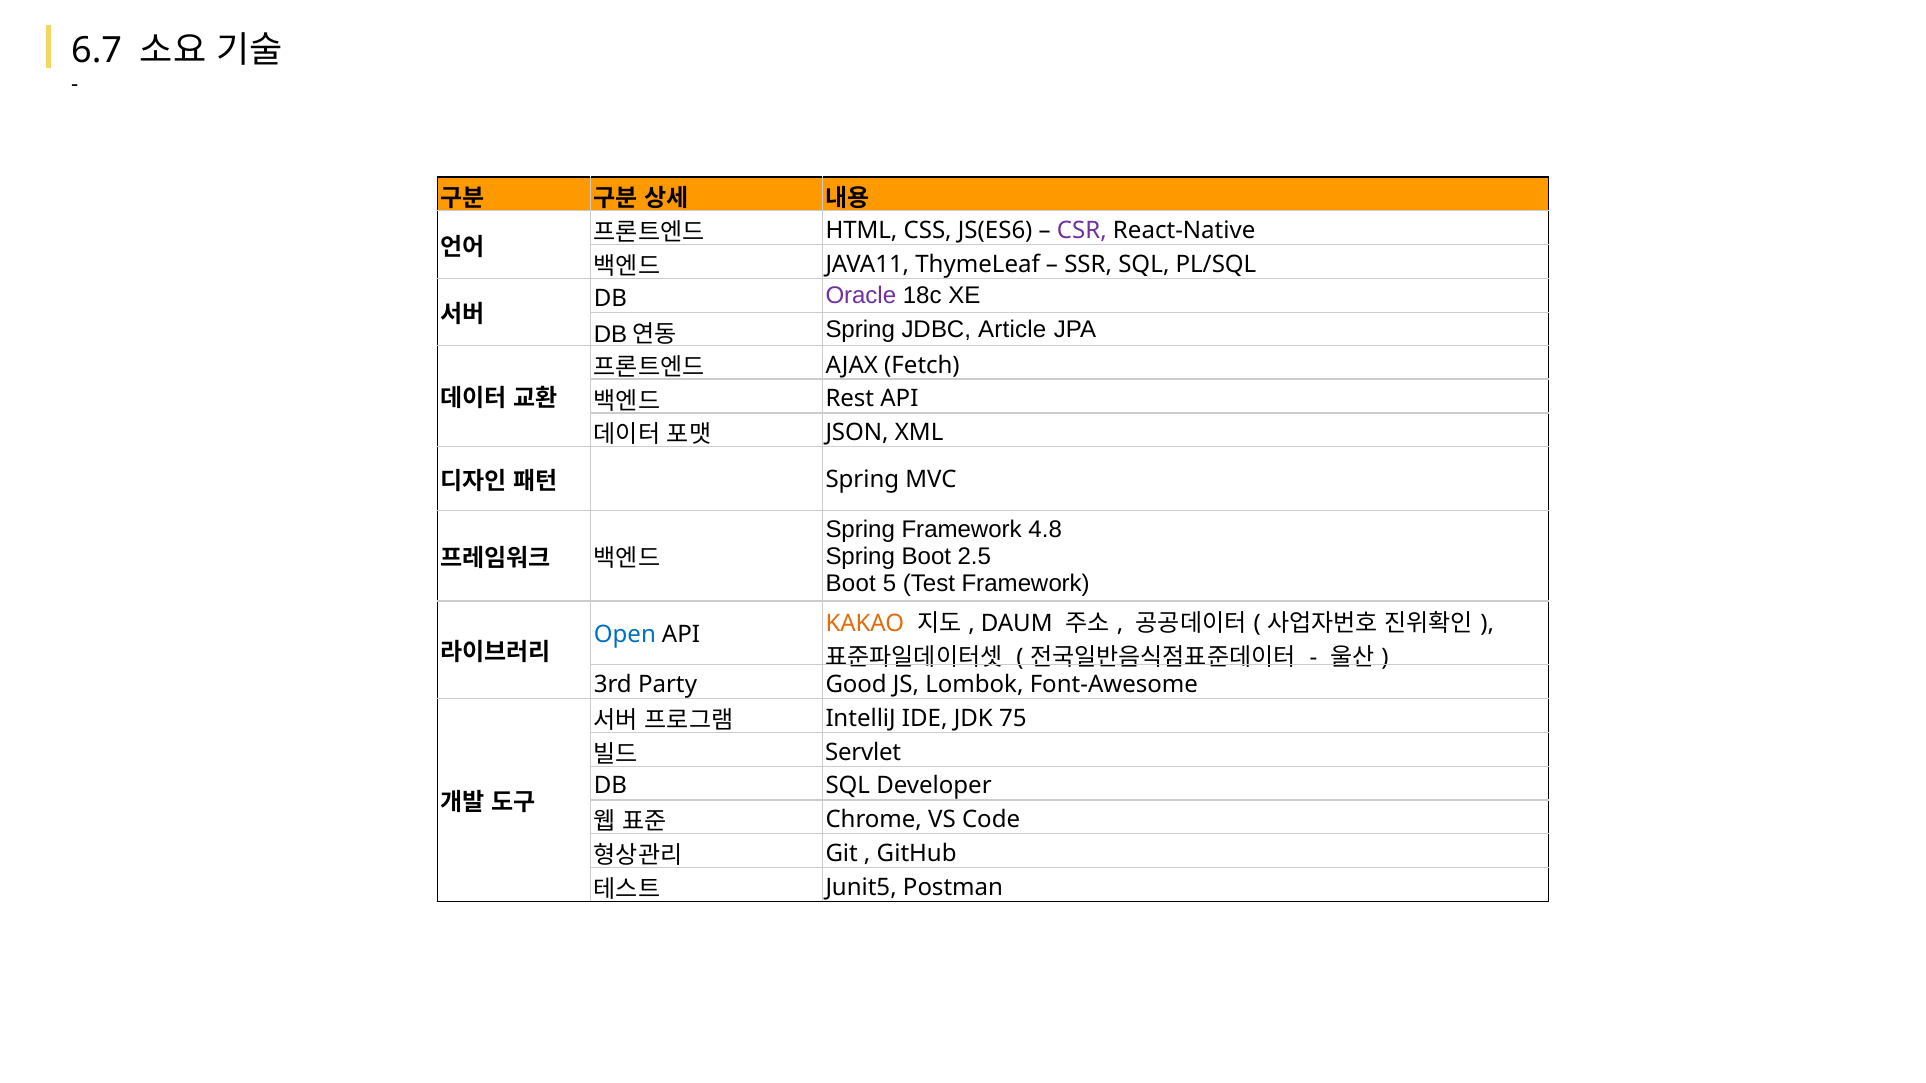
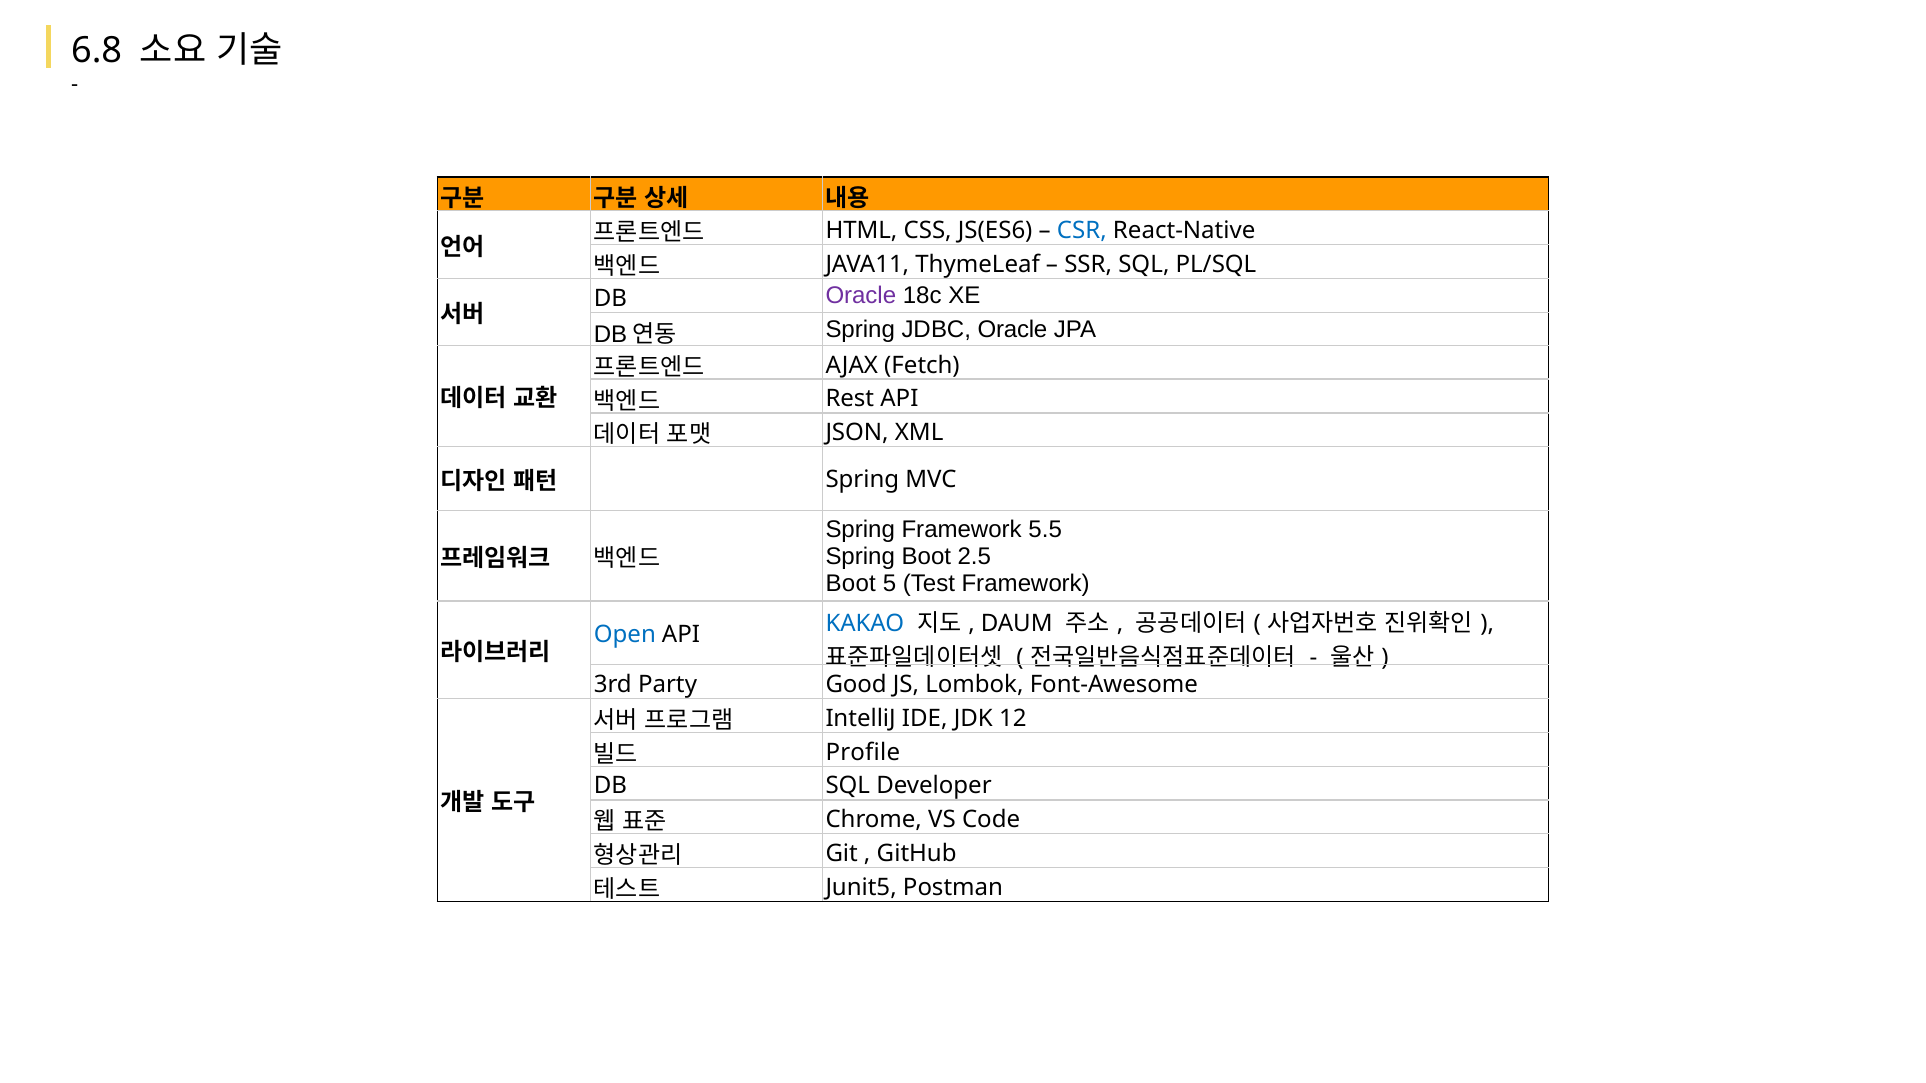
6.7: 6.7 -> 6.8 (97, 50)
CSR colour: purple -> blue (1082, 231)
JDBC Article: Article -> Oracle (1012, 329)
4.8: 4.8 -> 5.5 (1045, 529)
KAKAO colour: orange -> blue (865, 623)
75: 75 -> 12 (1013, 719)
Servlet: Servlet -> Profile (863, 752)
